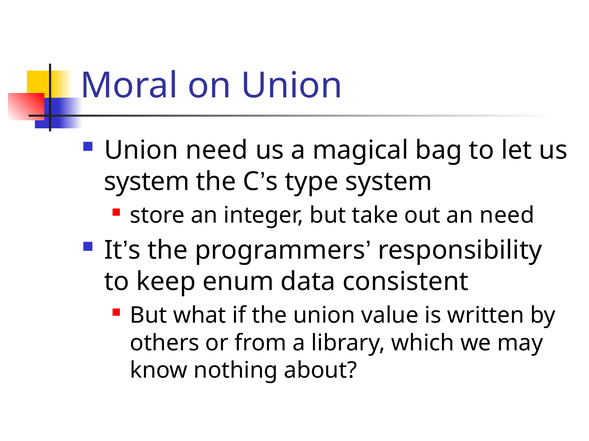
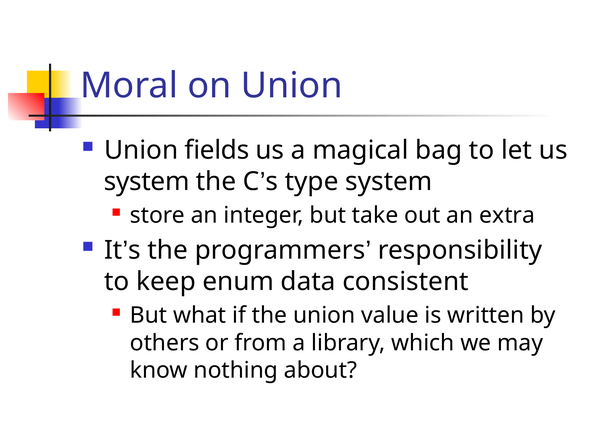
Union need: need -> fields (217, 150)
an need: need -> extra (507, 216)
